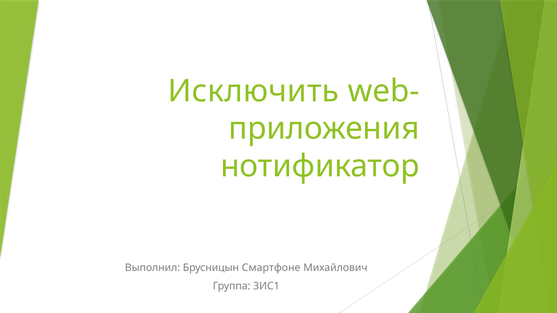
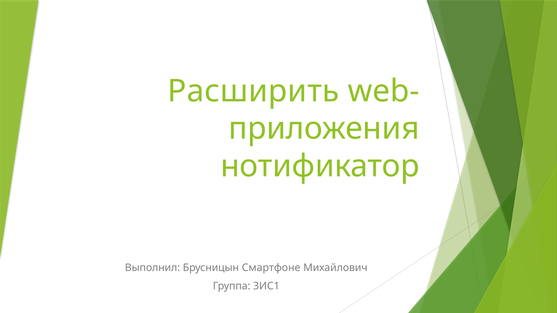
Исключить: Исключить -> Расширить (253, 91)
